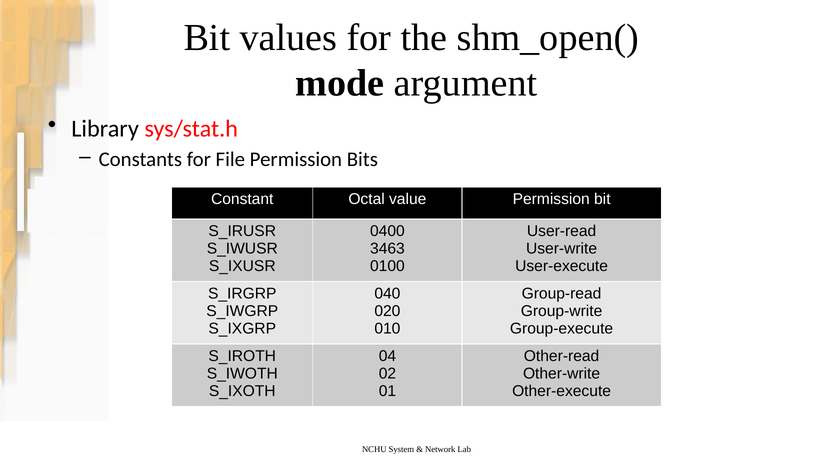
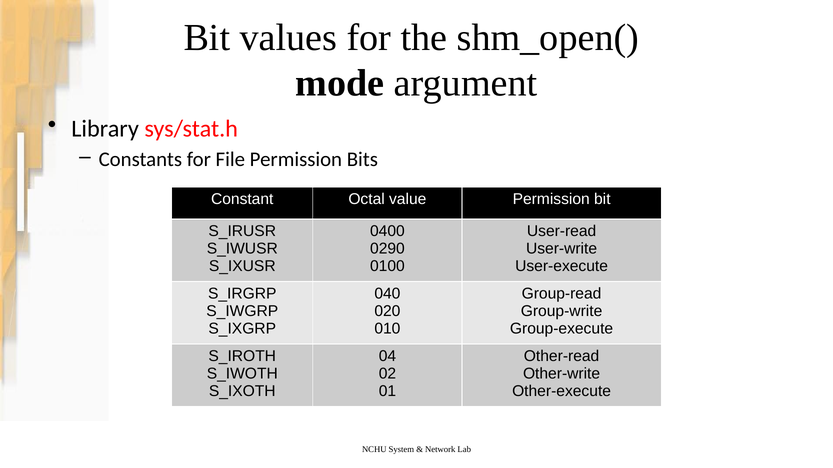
3463: 3463 -> 0290 (387, 249)
